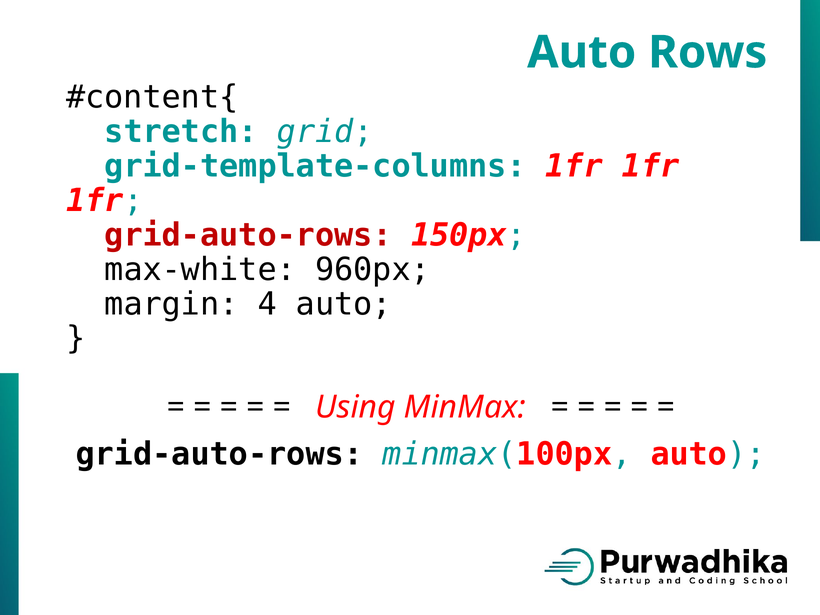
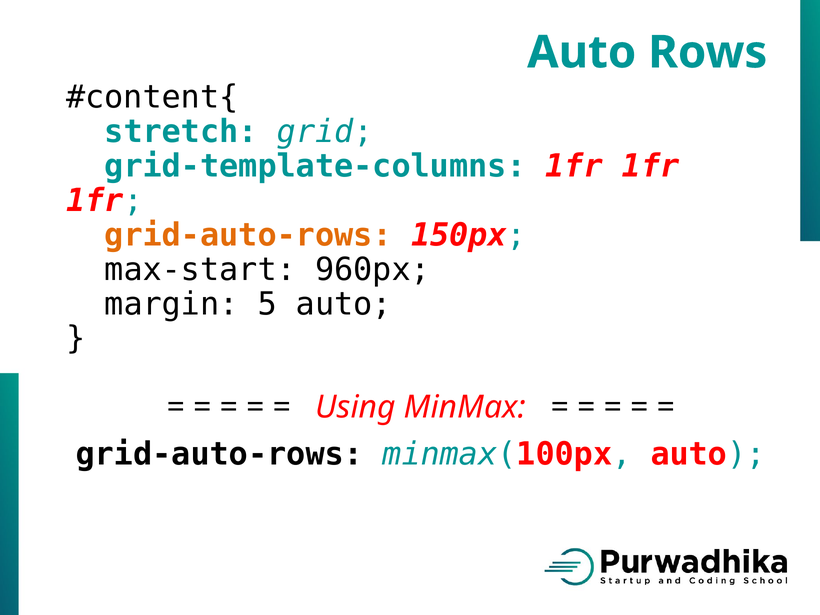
grid-auto-rows colour: red -> orange (248, 235)
max-white: max-white -> max-start (200, 270)
4: 4 -> 5 (267, 304)
